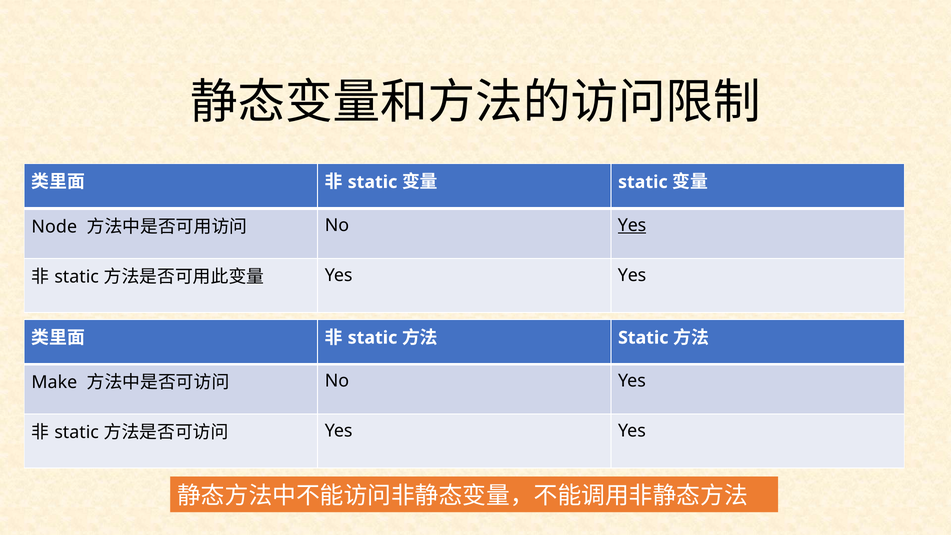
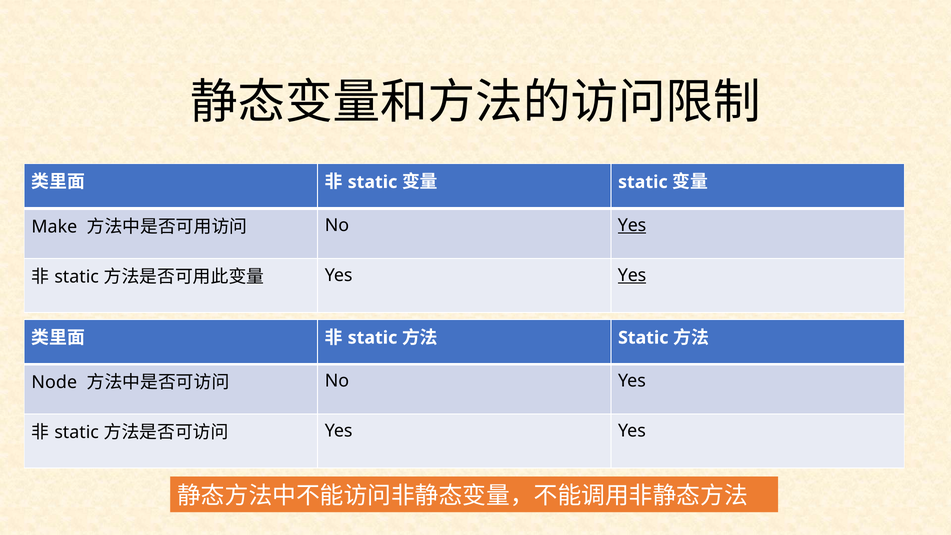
Node: Node -> Make (54, 227)
Yes underline: none -> present (632, 275)
Make: Make -> Node (54, 382)
